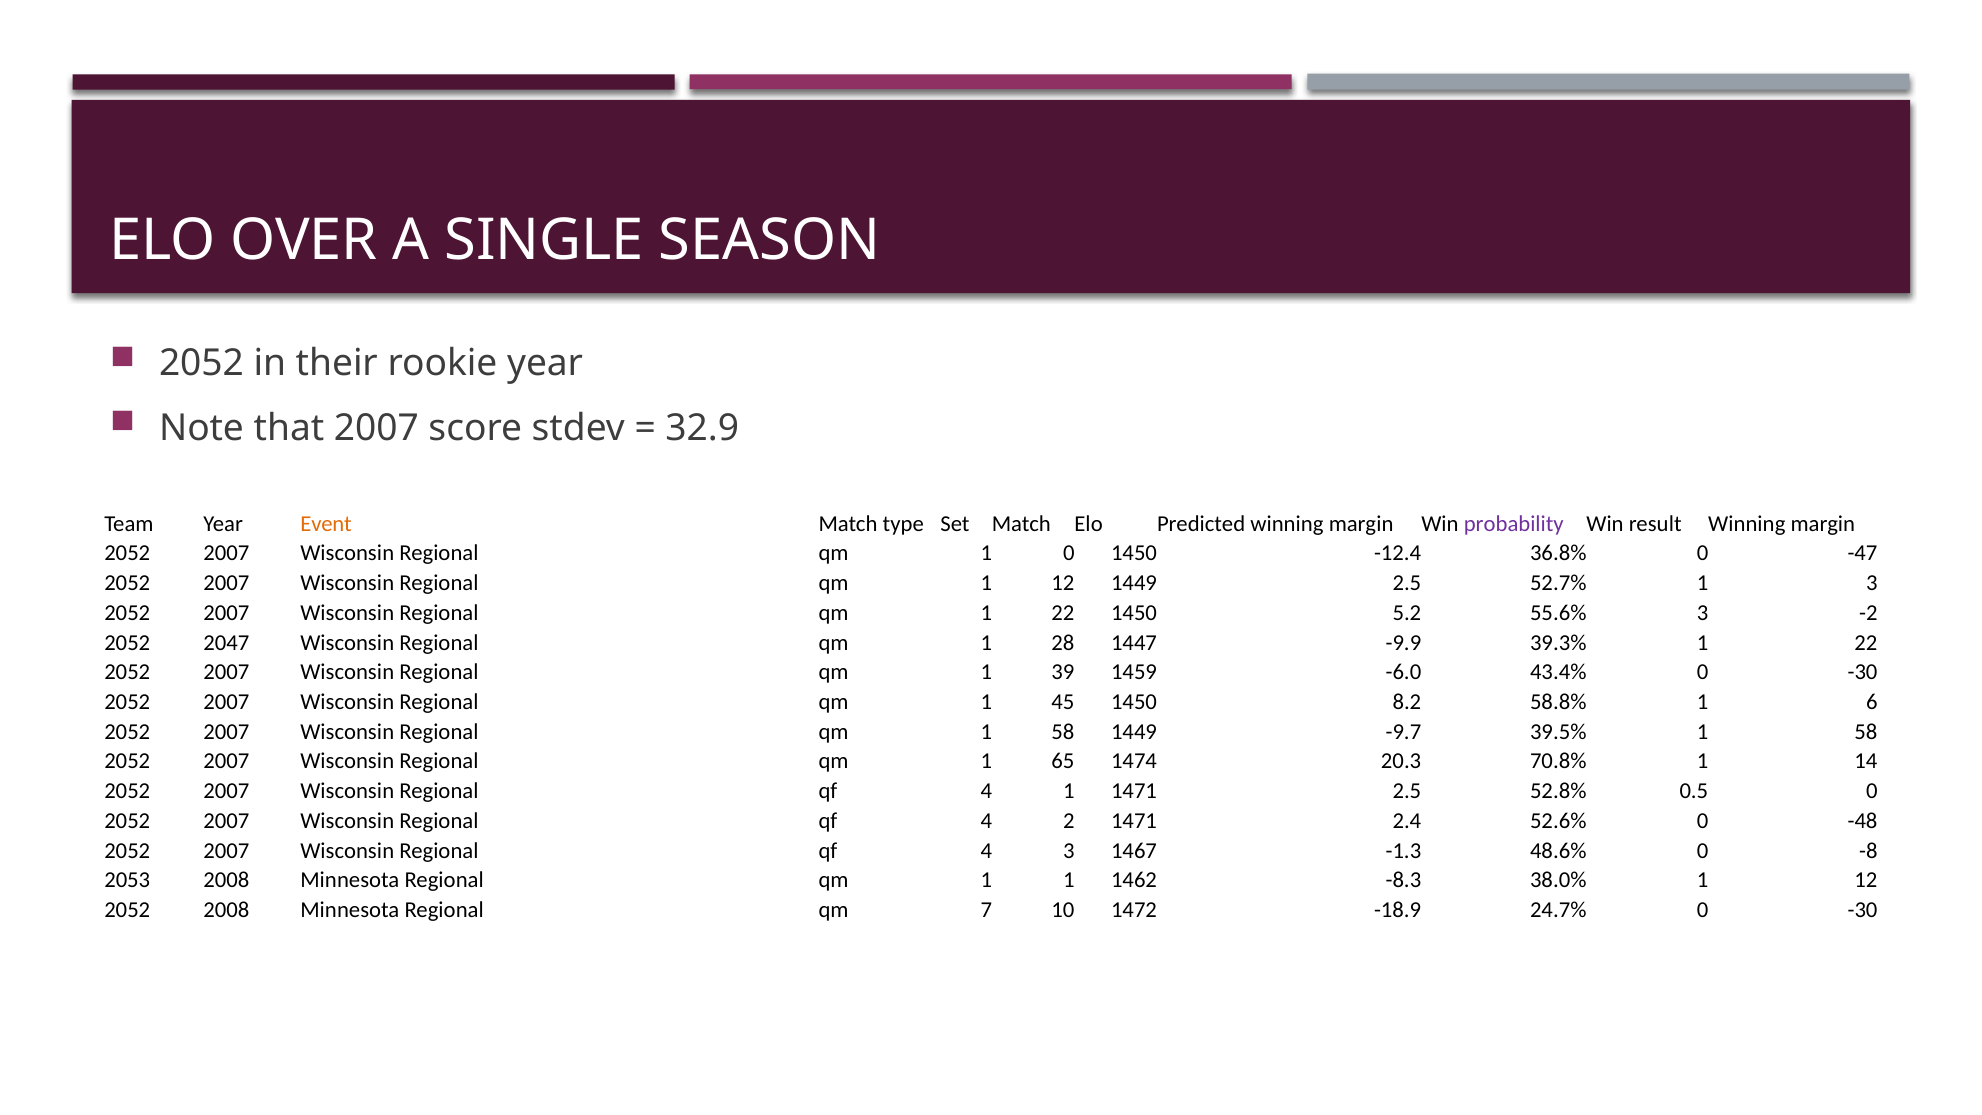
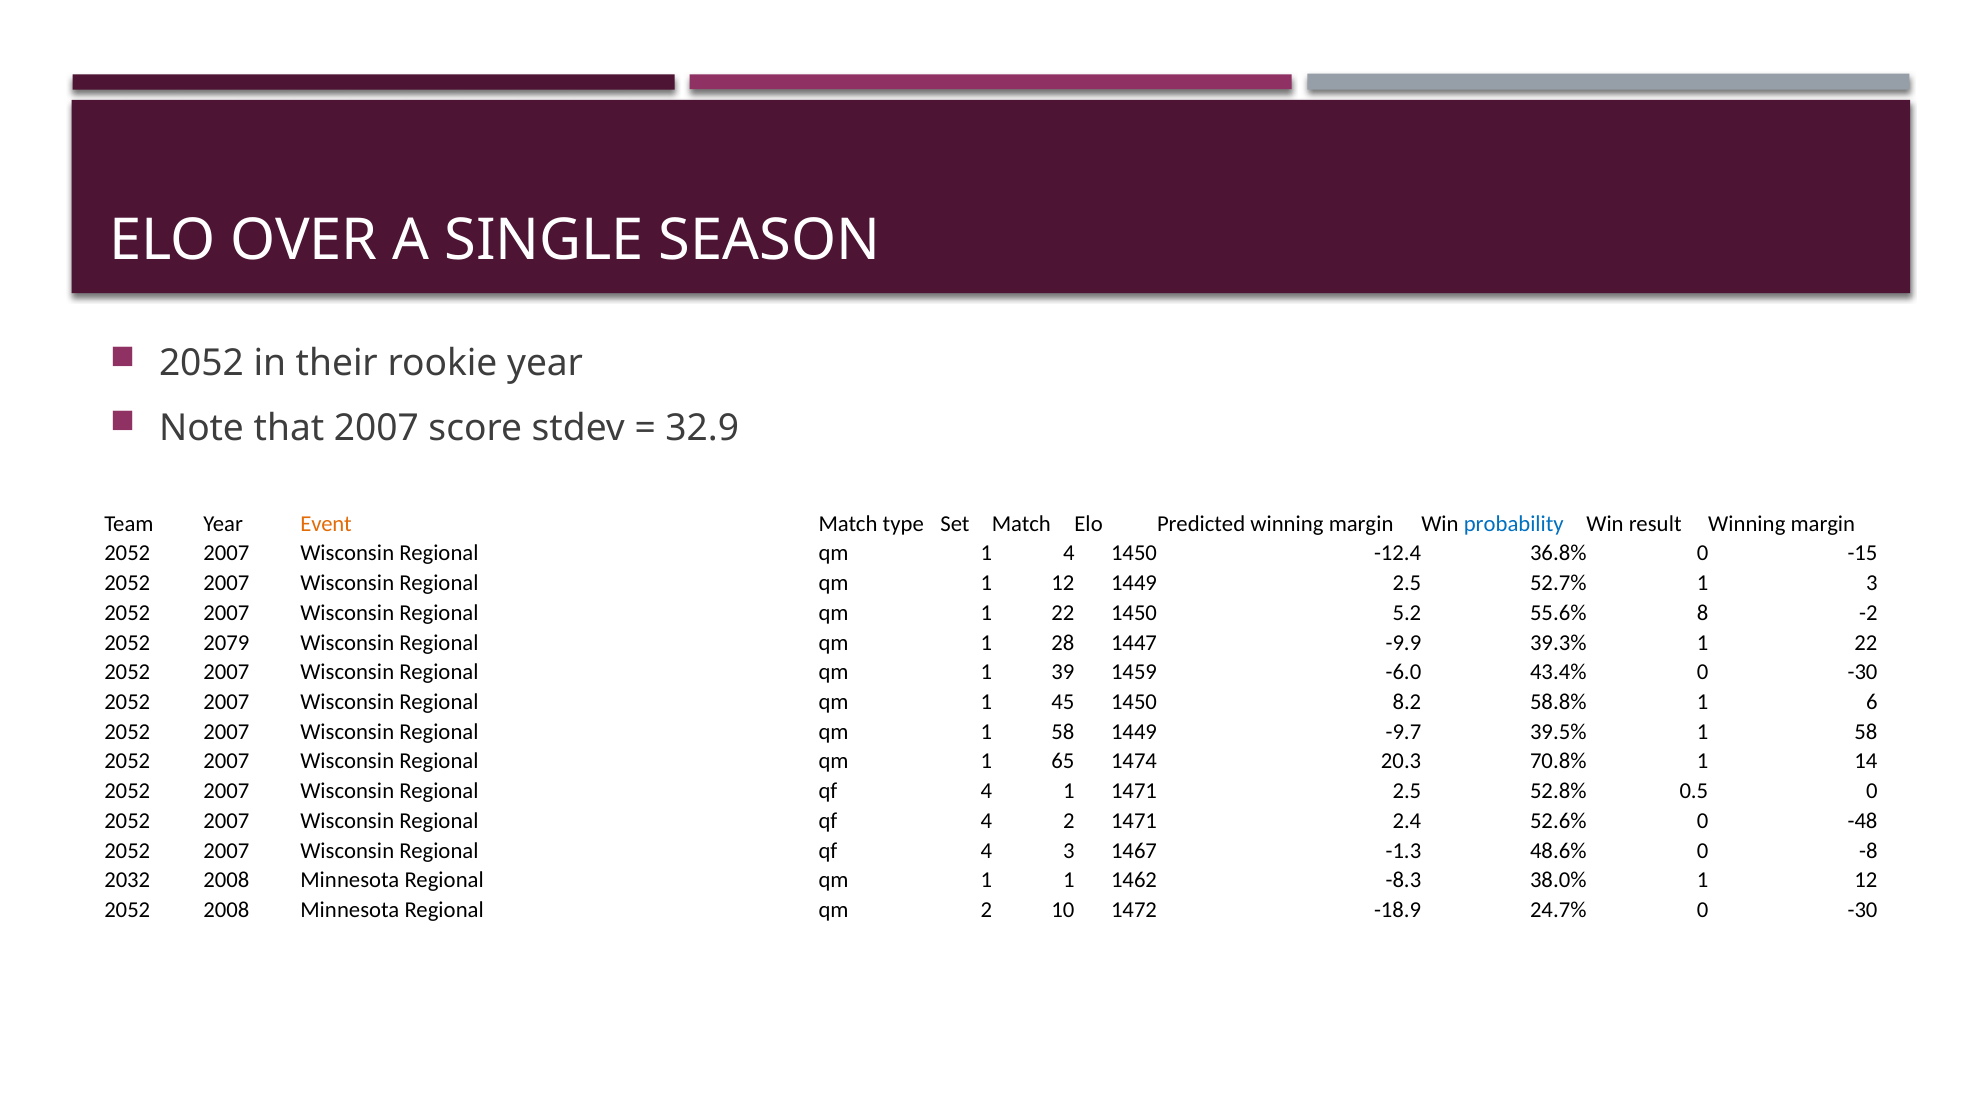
probability colour: purple -> blue (1514, 524)
1 0: 0 -> 4 (1069, 553)
-47: -47 -> -15 (1862, 553)
55.6% 3: 3 -> 8 (1703, 613)
2047: 2047 -> 2079 (226, 642)
2053: 2053 -> 2032 (127, 880)
qm 7: 7 -> 2 (986, 910)
